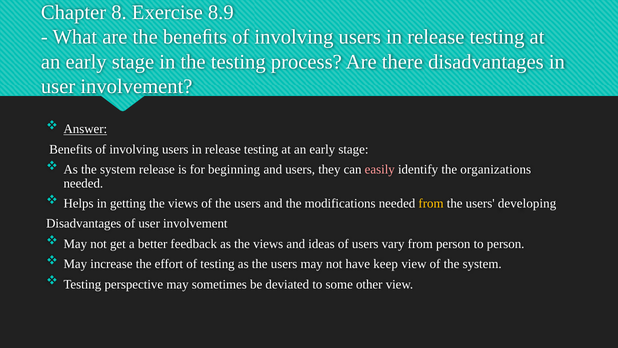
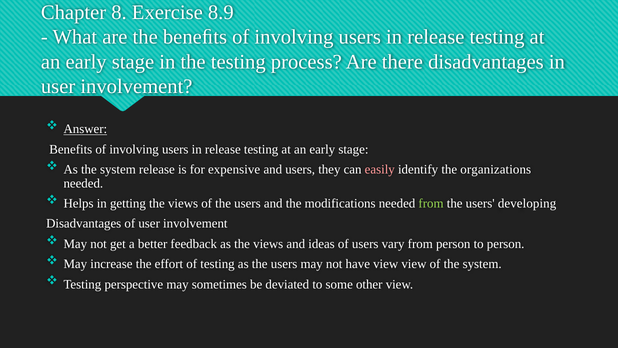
beginning: beginning -> expensive (234, 169)
from colour: yellow -> light green (431, 203)
have keep: keep -> view (386, 264)
